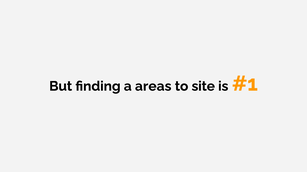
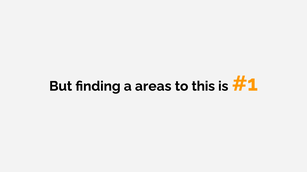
site: site -> this (203, 87)
